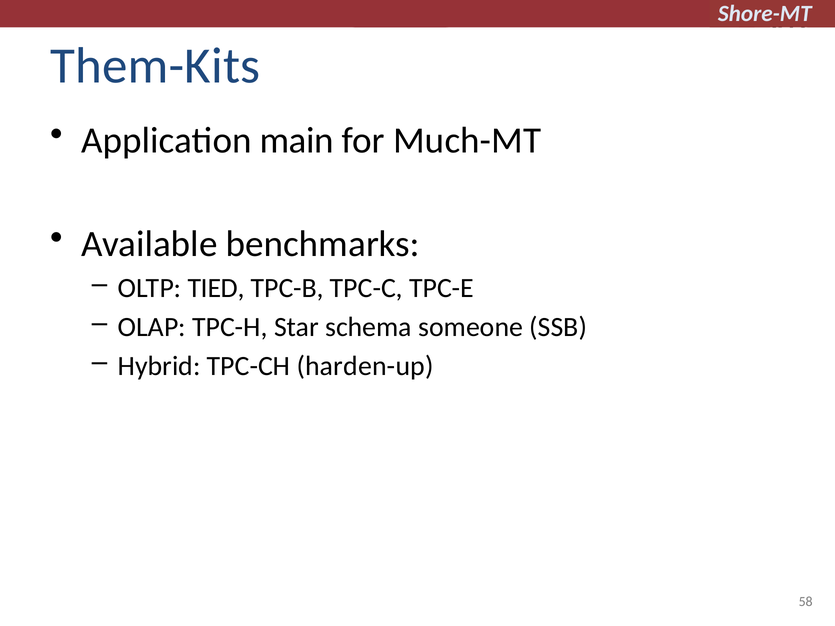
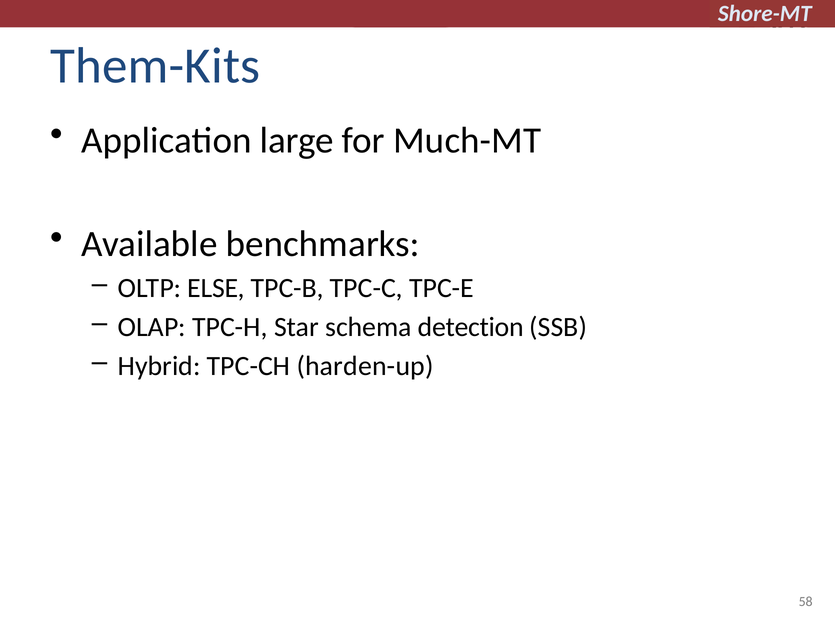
main: main -> large (297, 140)
TIED: TIED -> ELSE (216, 288)
someone: someone -> detection (471, 327)
